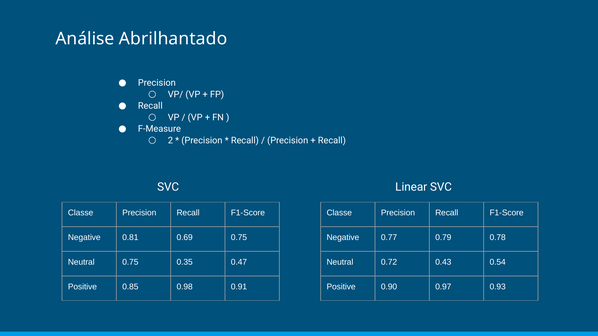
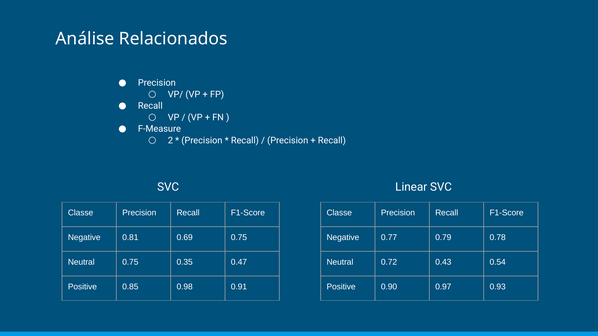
Abrilhantado: Abrilhantado -> Relacionados (173, 39)
